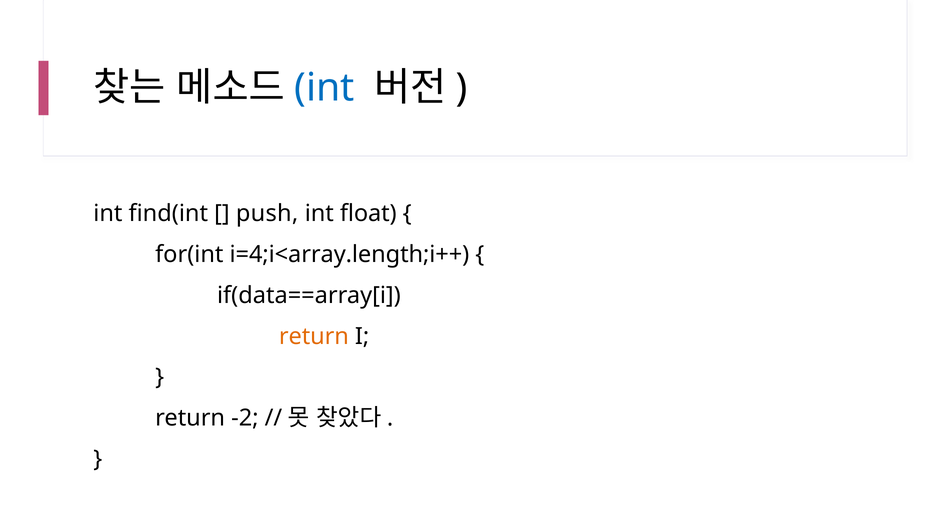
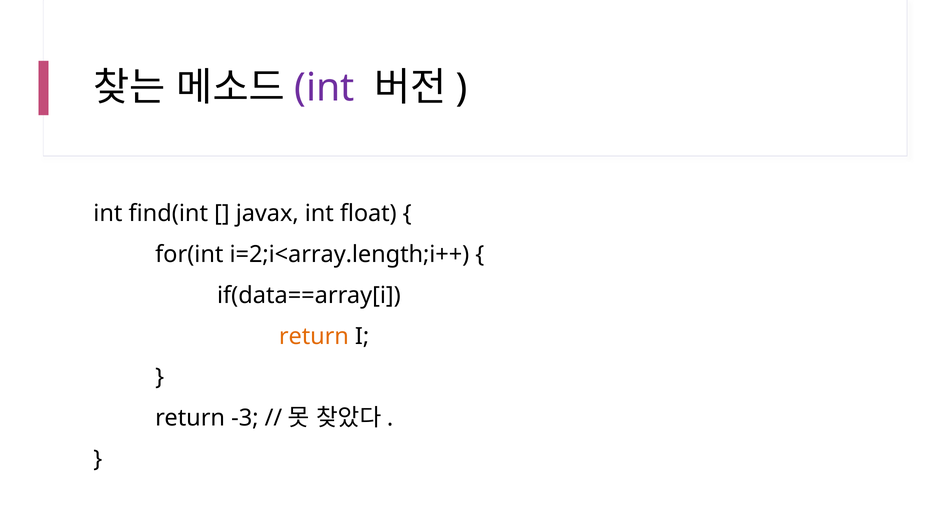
int colour: blue -> purple (324, 88)
push: push -> javax (267, 214)
i=4;i<array.length;i++: i=4;i<array.length;i++ -> i=2;i<array.length;i++ (349, 255)
-2: -2 -> -3 (245, 418)
